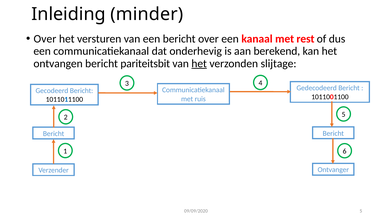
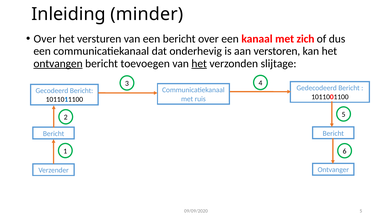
rest: rest -> zich (305, 39)
berekend: berekend -> verstoren (277, 51)
ontvangen underline: none -> present (58, 63)
pariteitsbit: pariteitsbit -> toevoegen (145, 63)
